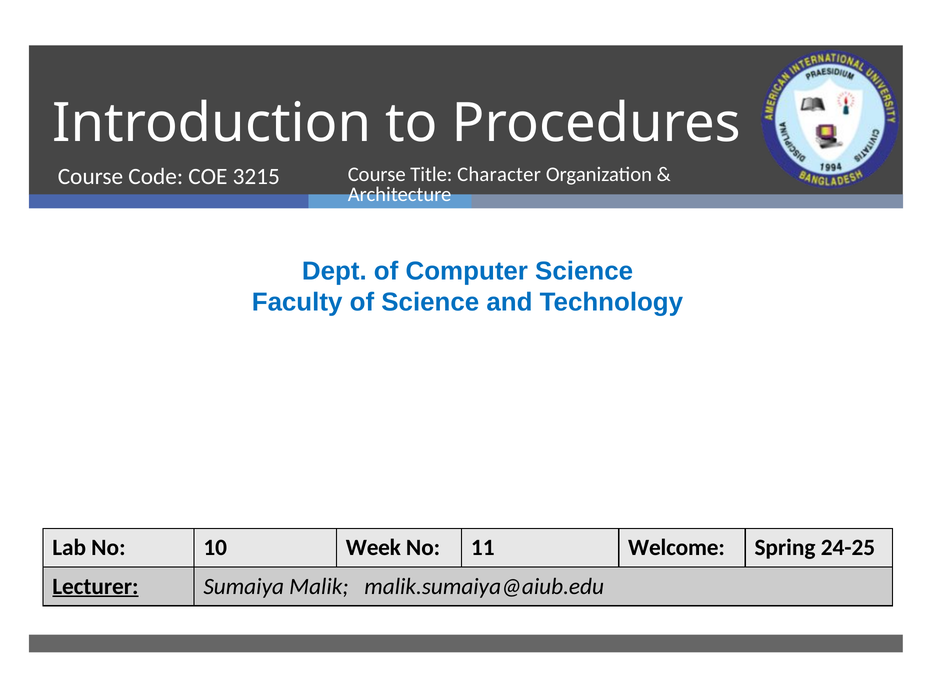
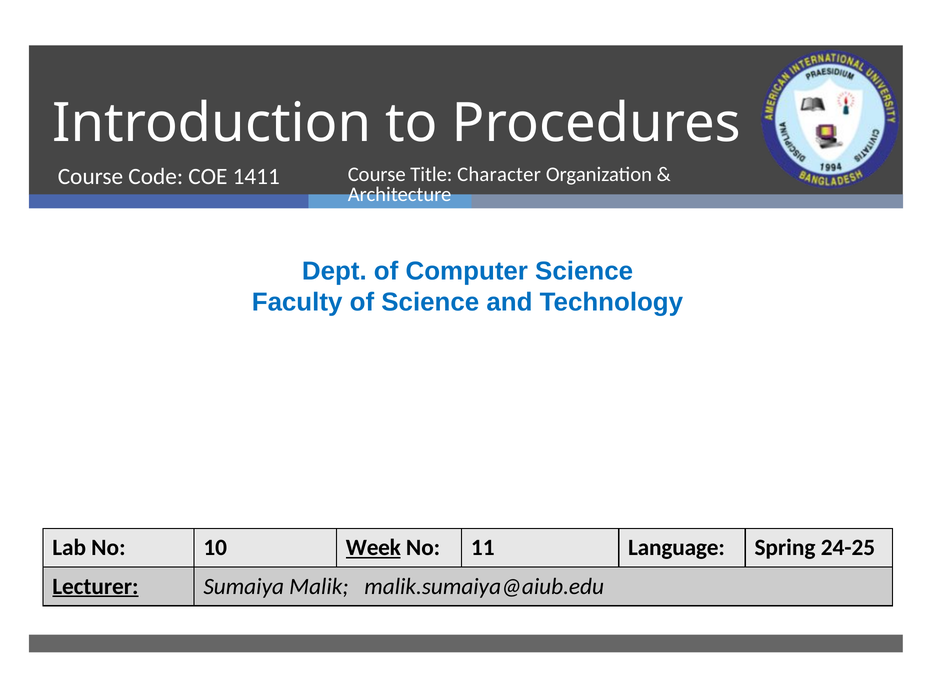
3215: 3215 -> 1411 (256, 176)
Week underline: none -> present (373, 548)
Welcome: Welcome -> Language (676, 548)
